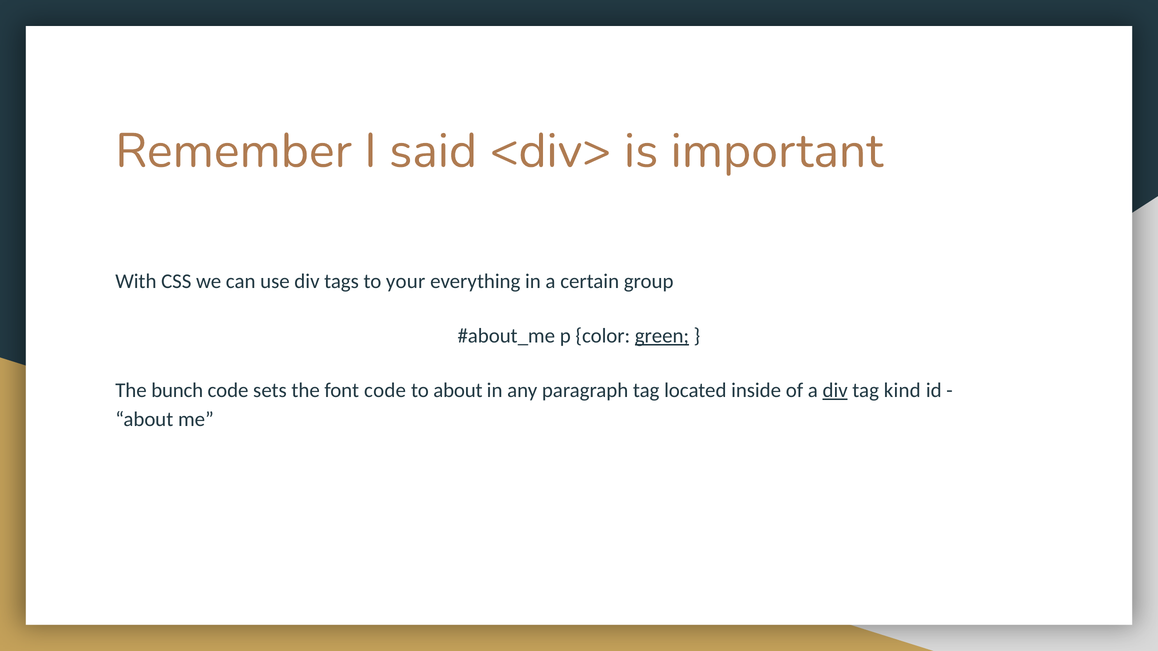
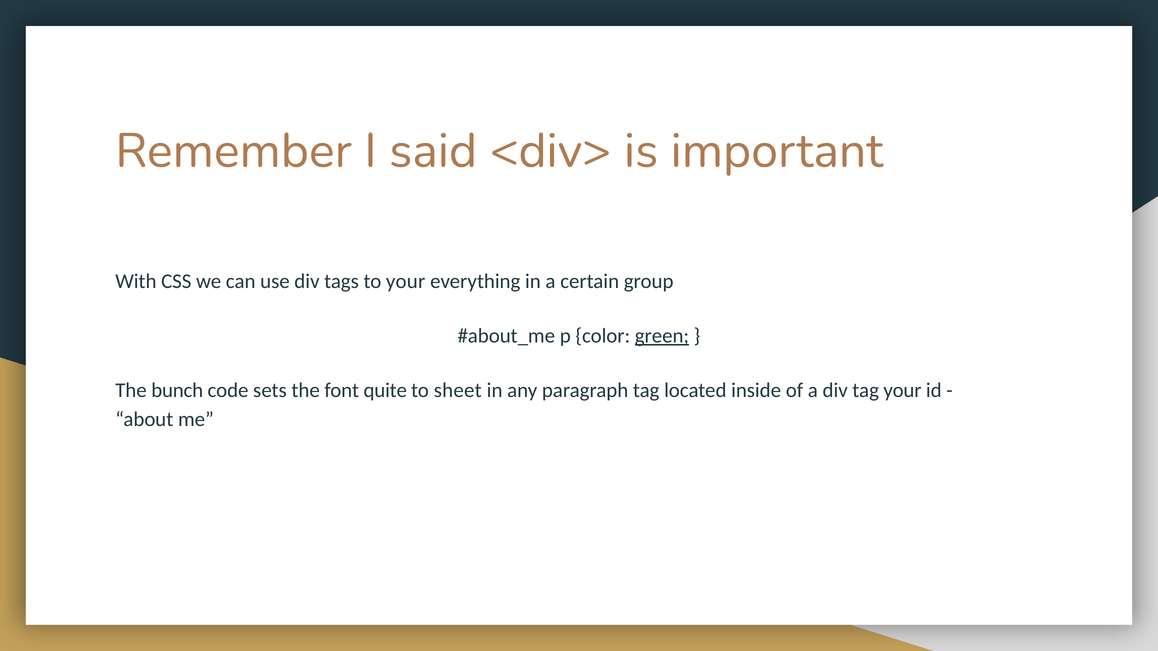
font code: code -> quite (385, 391)
to about: about -> sheet (458, 391)
div underline: present -> none (835, 391)
tag kind: kind -> your (902, 391)
